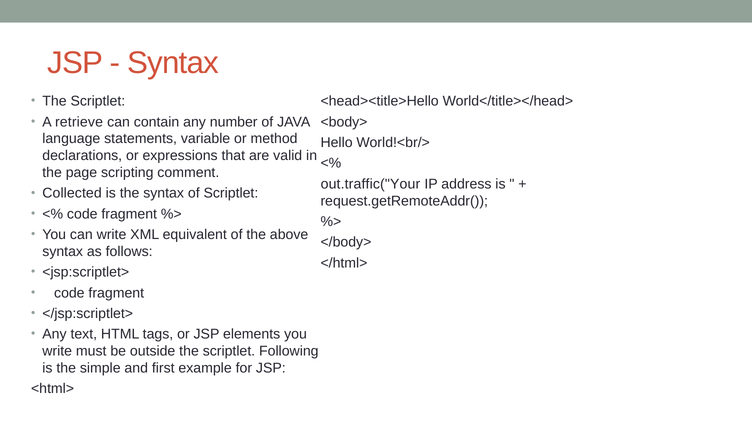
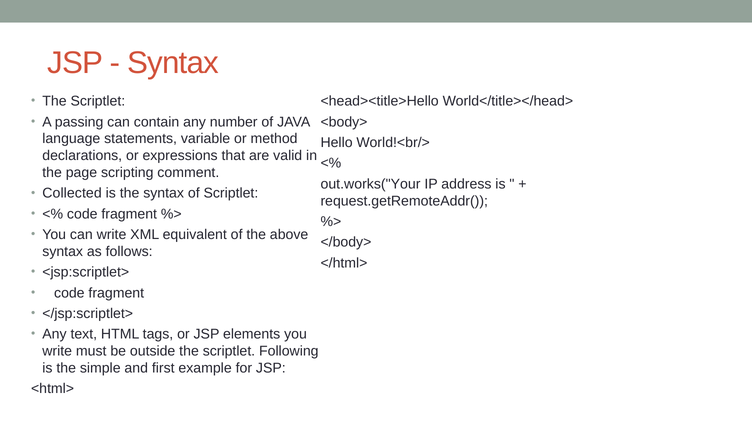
retrieve: retrieve -> passing (79, 122)
out.traffic("Your: out.traffic("Your -> out.works("Your (371, 184)
